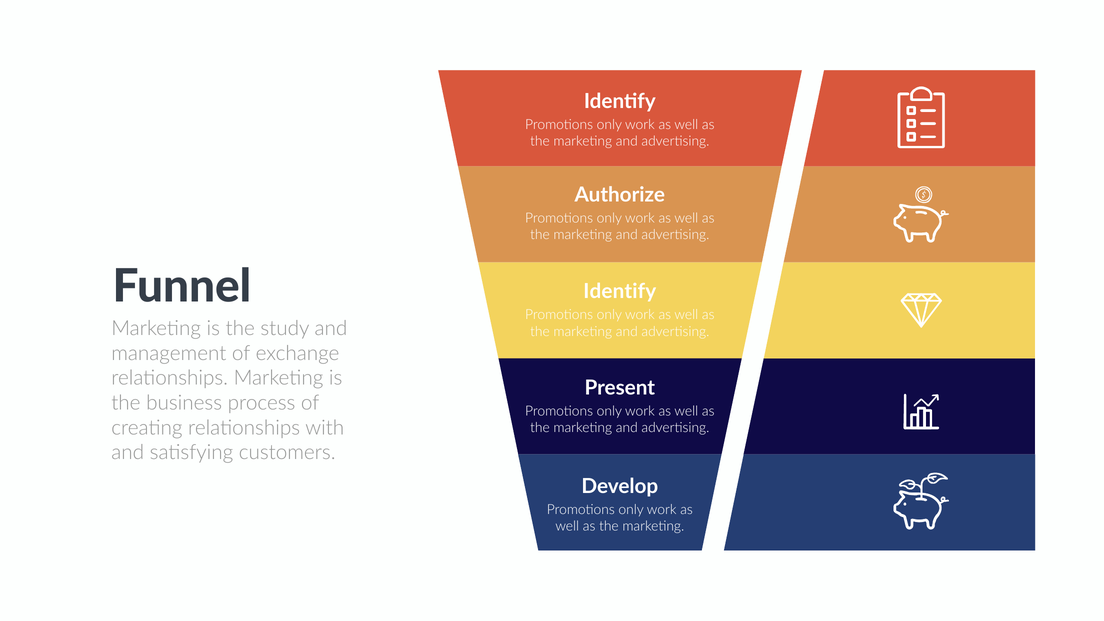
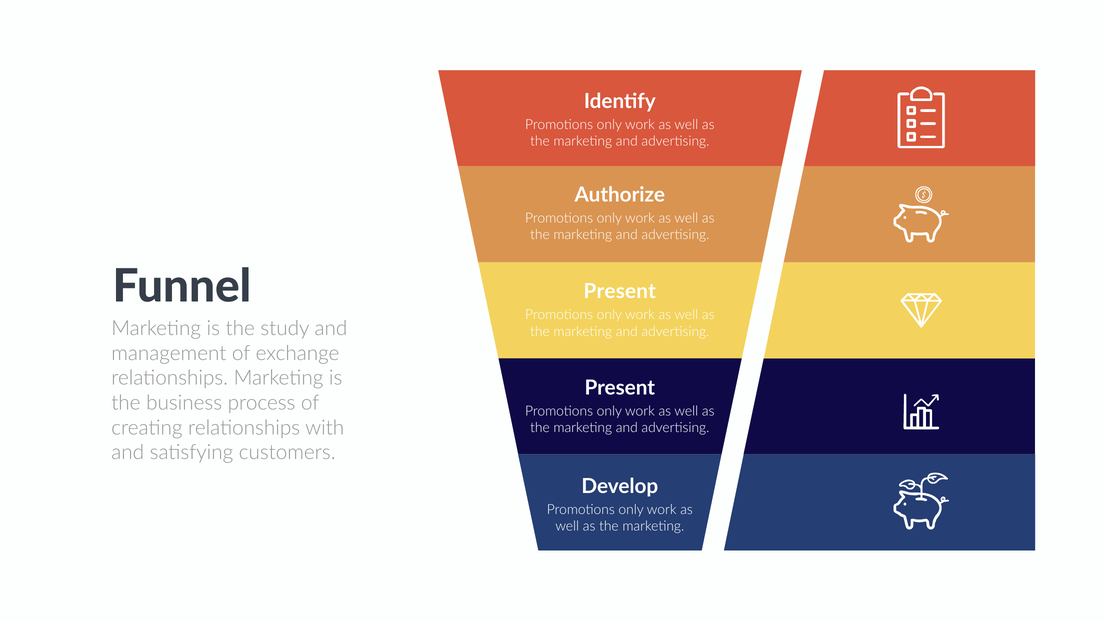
Identify: Identify -> Present (620, 292)
